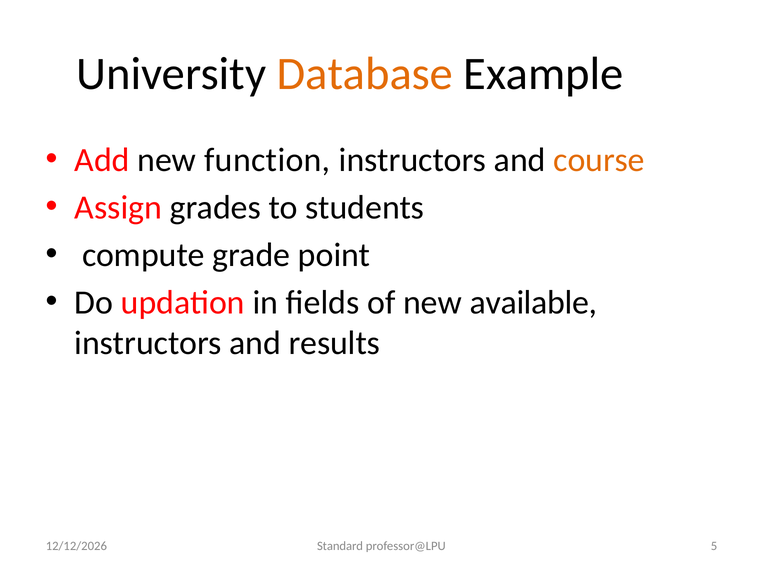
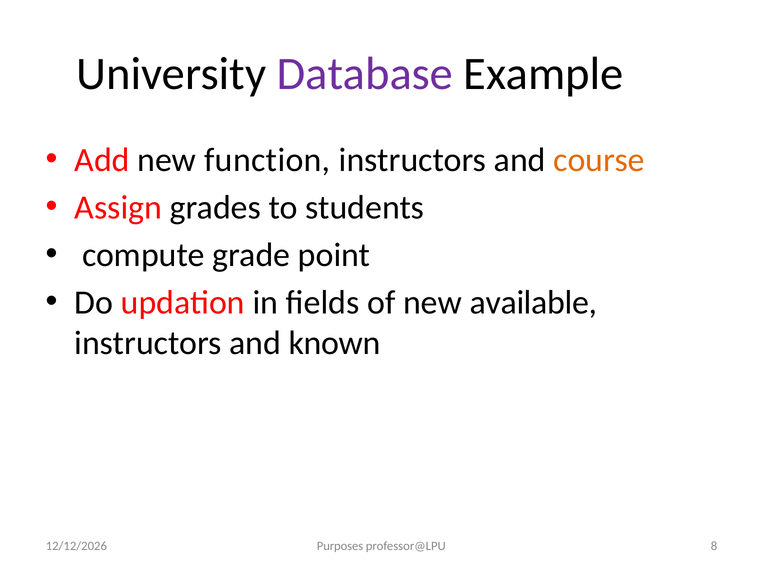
Database colour: orange -> purple (365, 74)
results: results -> known (335, 343)
Standard: Standard -> Purposes (340, 546)
5: 5 -> 8 (714, 546)
